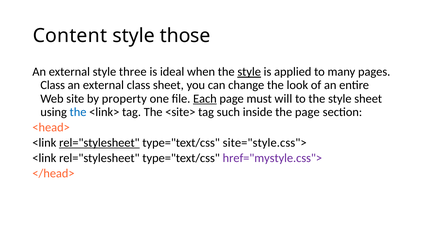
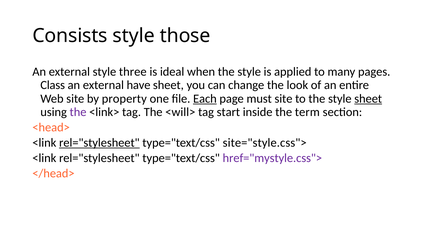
Content: Content -> Consists (70, 36)
style underline: present -> none (249, 72)
external class: class -> have (139, 85)
must will: will -> site (283, 99)
sheet underline: none -> present (368, 99)
the colour: blue -> purple (78, 112)
<site>: <site> -> <will> (180, 112)
such: such -> start (228, 112)
the page: page -> term (307, 112)
